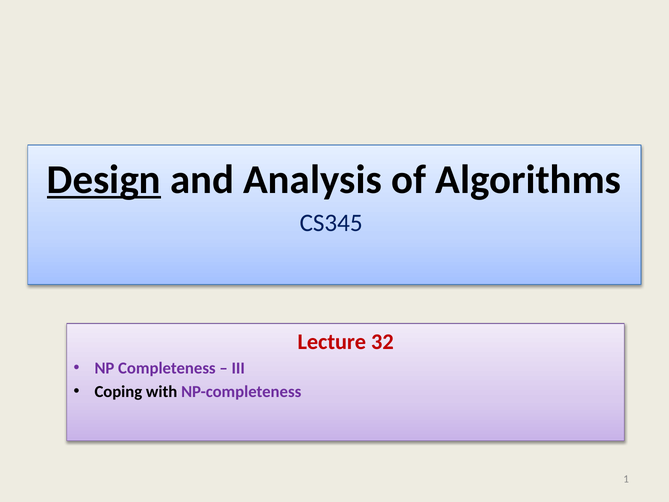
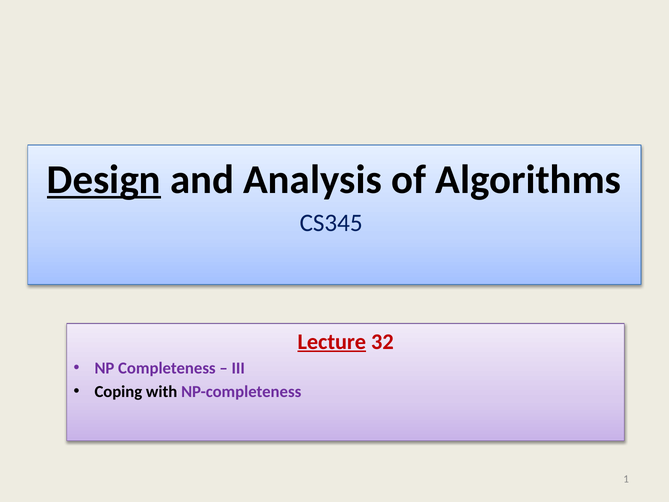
Lecture underline: none -> present (332, 342)
